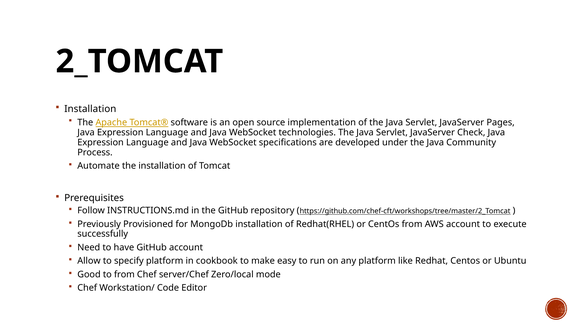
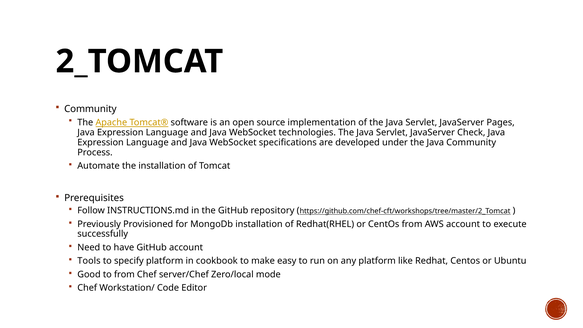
Installation: Installation -> Community (90, 109)
Allow: Allow -> Tools (89, 261)
